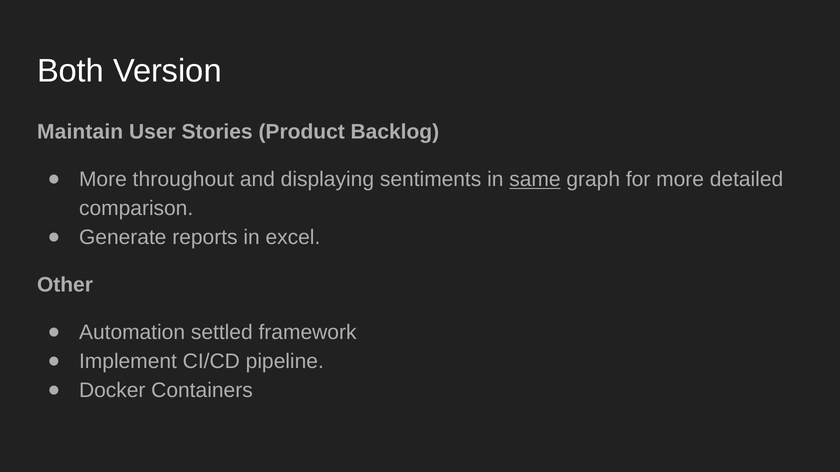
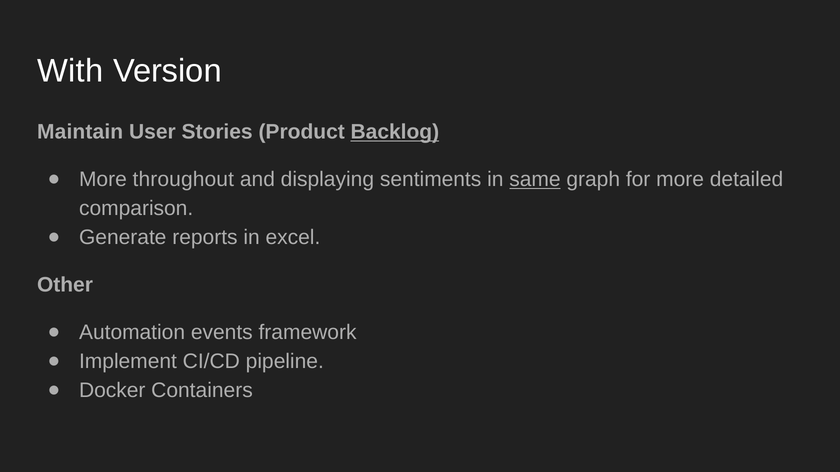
Both: Both -> With (70, 71)
Backlog underline: none -> present (395, 132)
settled: settled -> events (222, 333)
